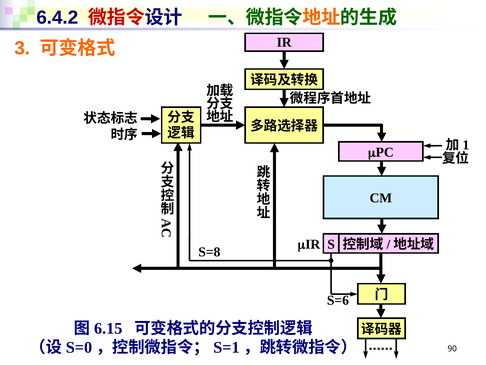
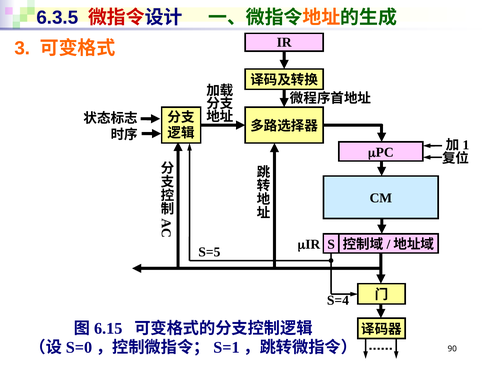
6.4.2: 6.4.2 -> 6.3.5 (57, 18)
S=8: S=8 -> S=5 (209, 252)
S=6: S=6 -> S=4 (338, 300)
